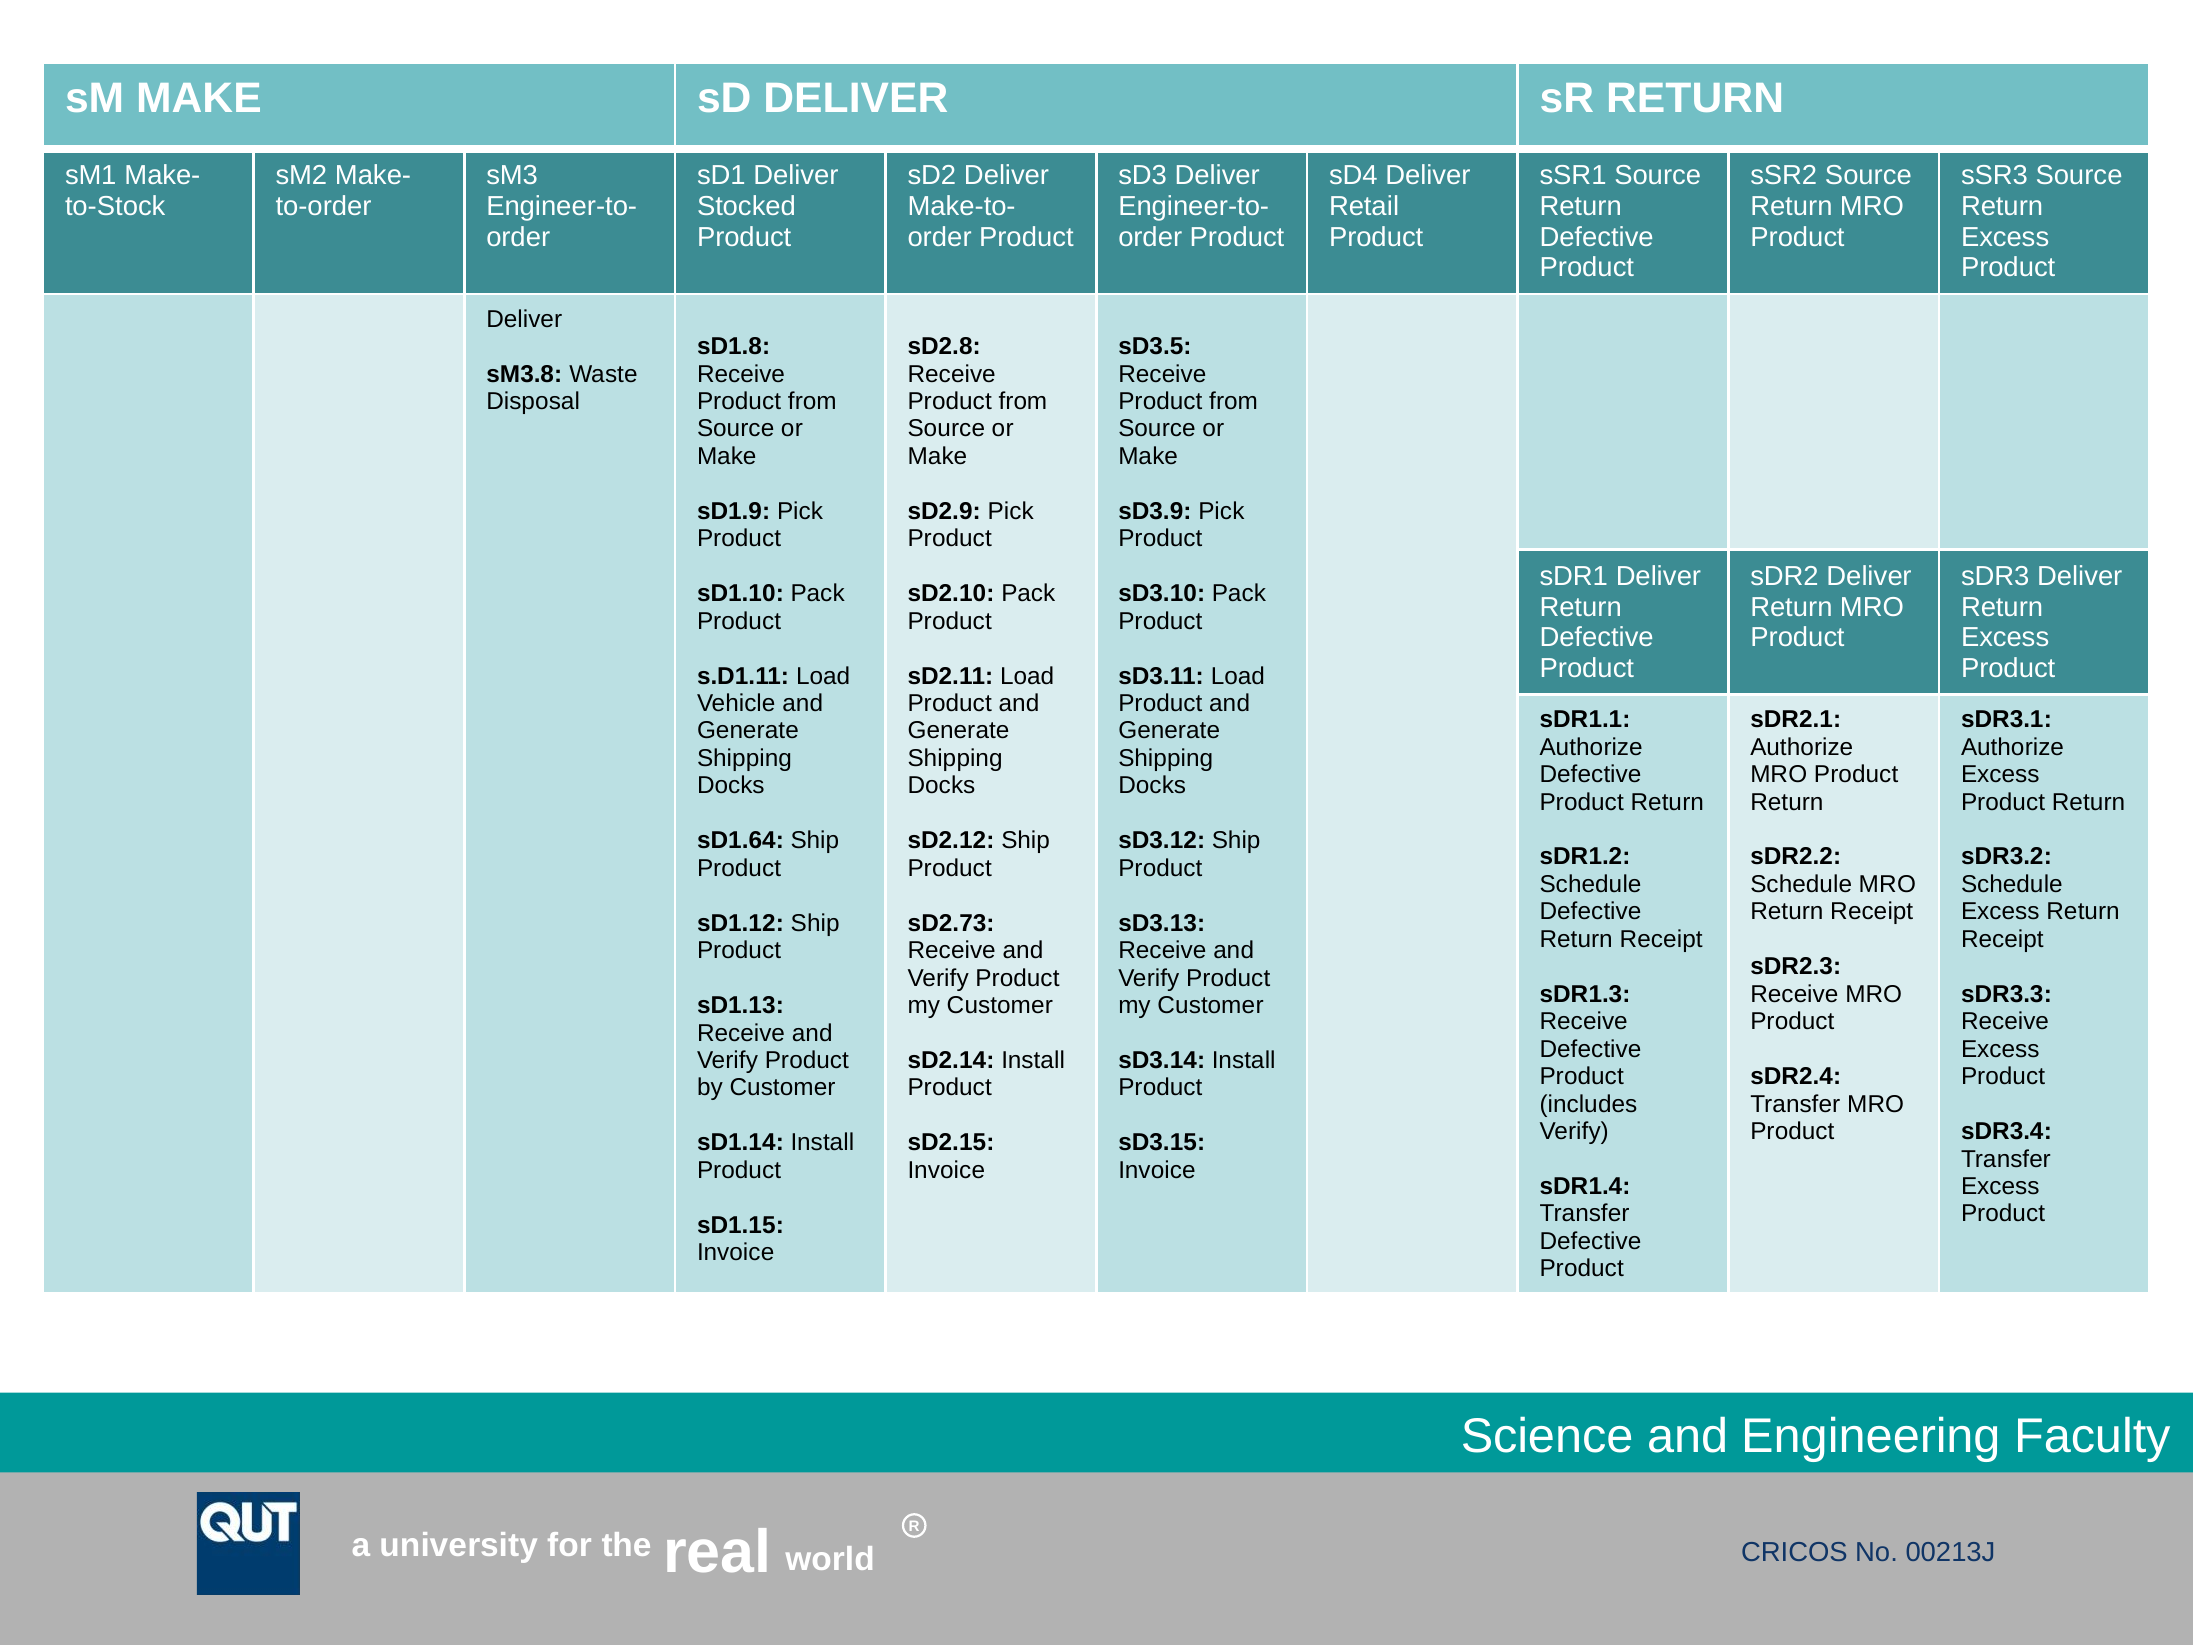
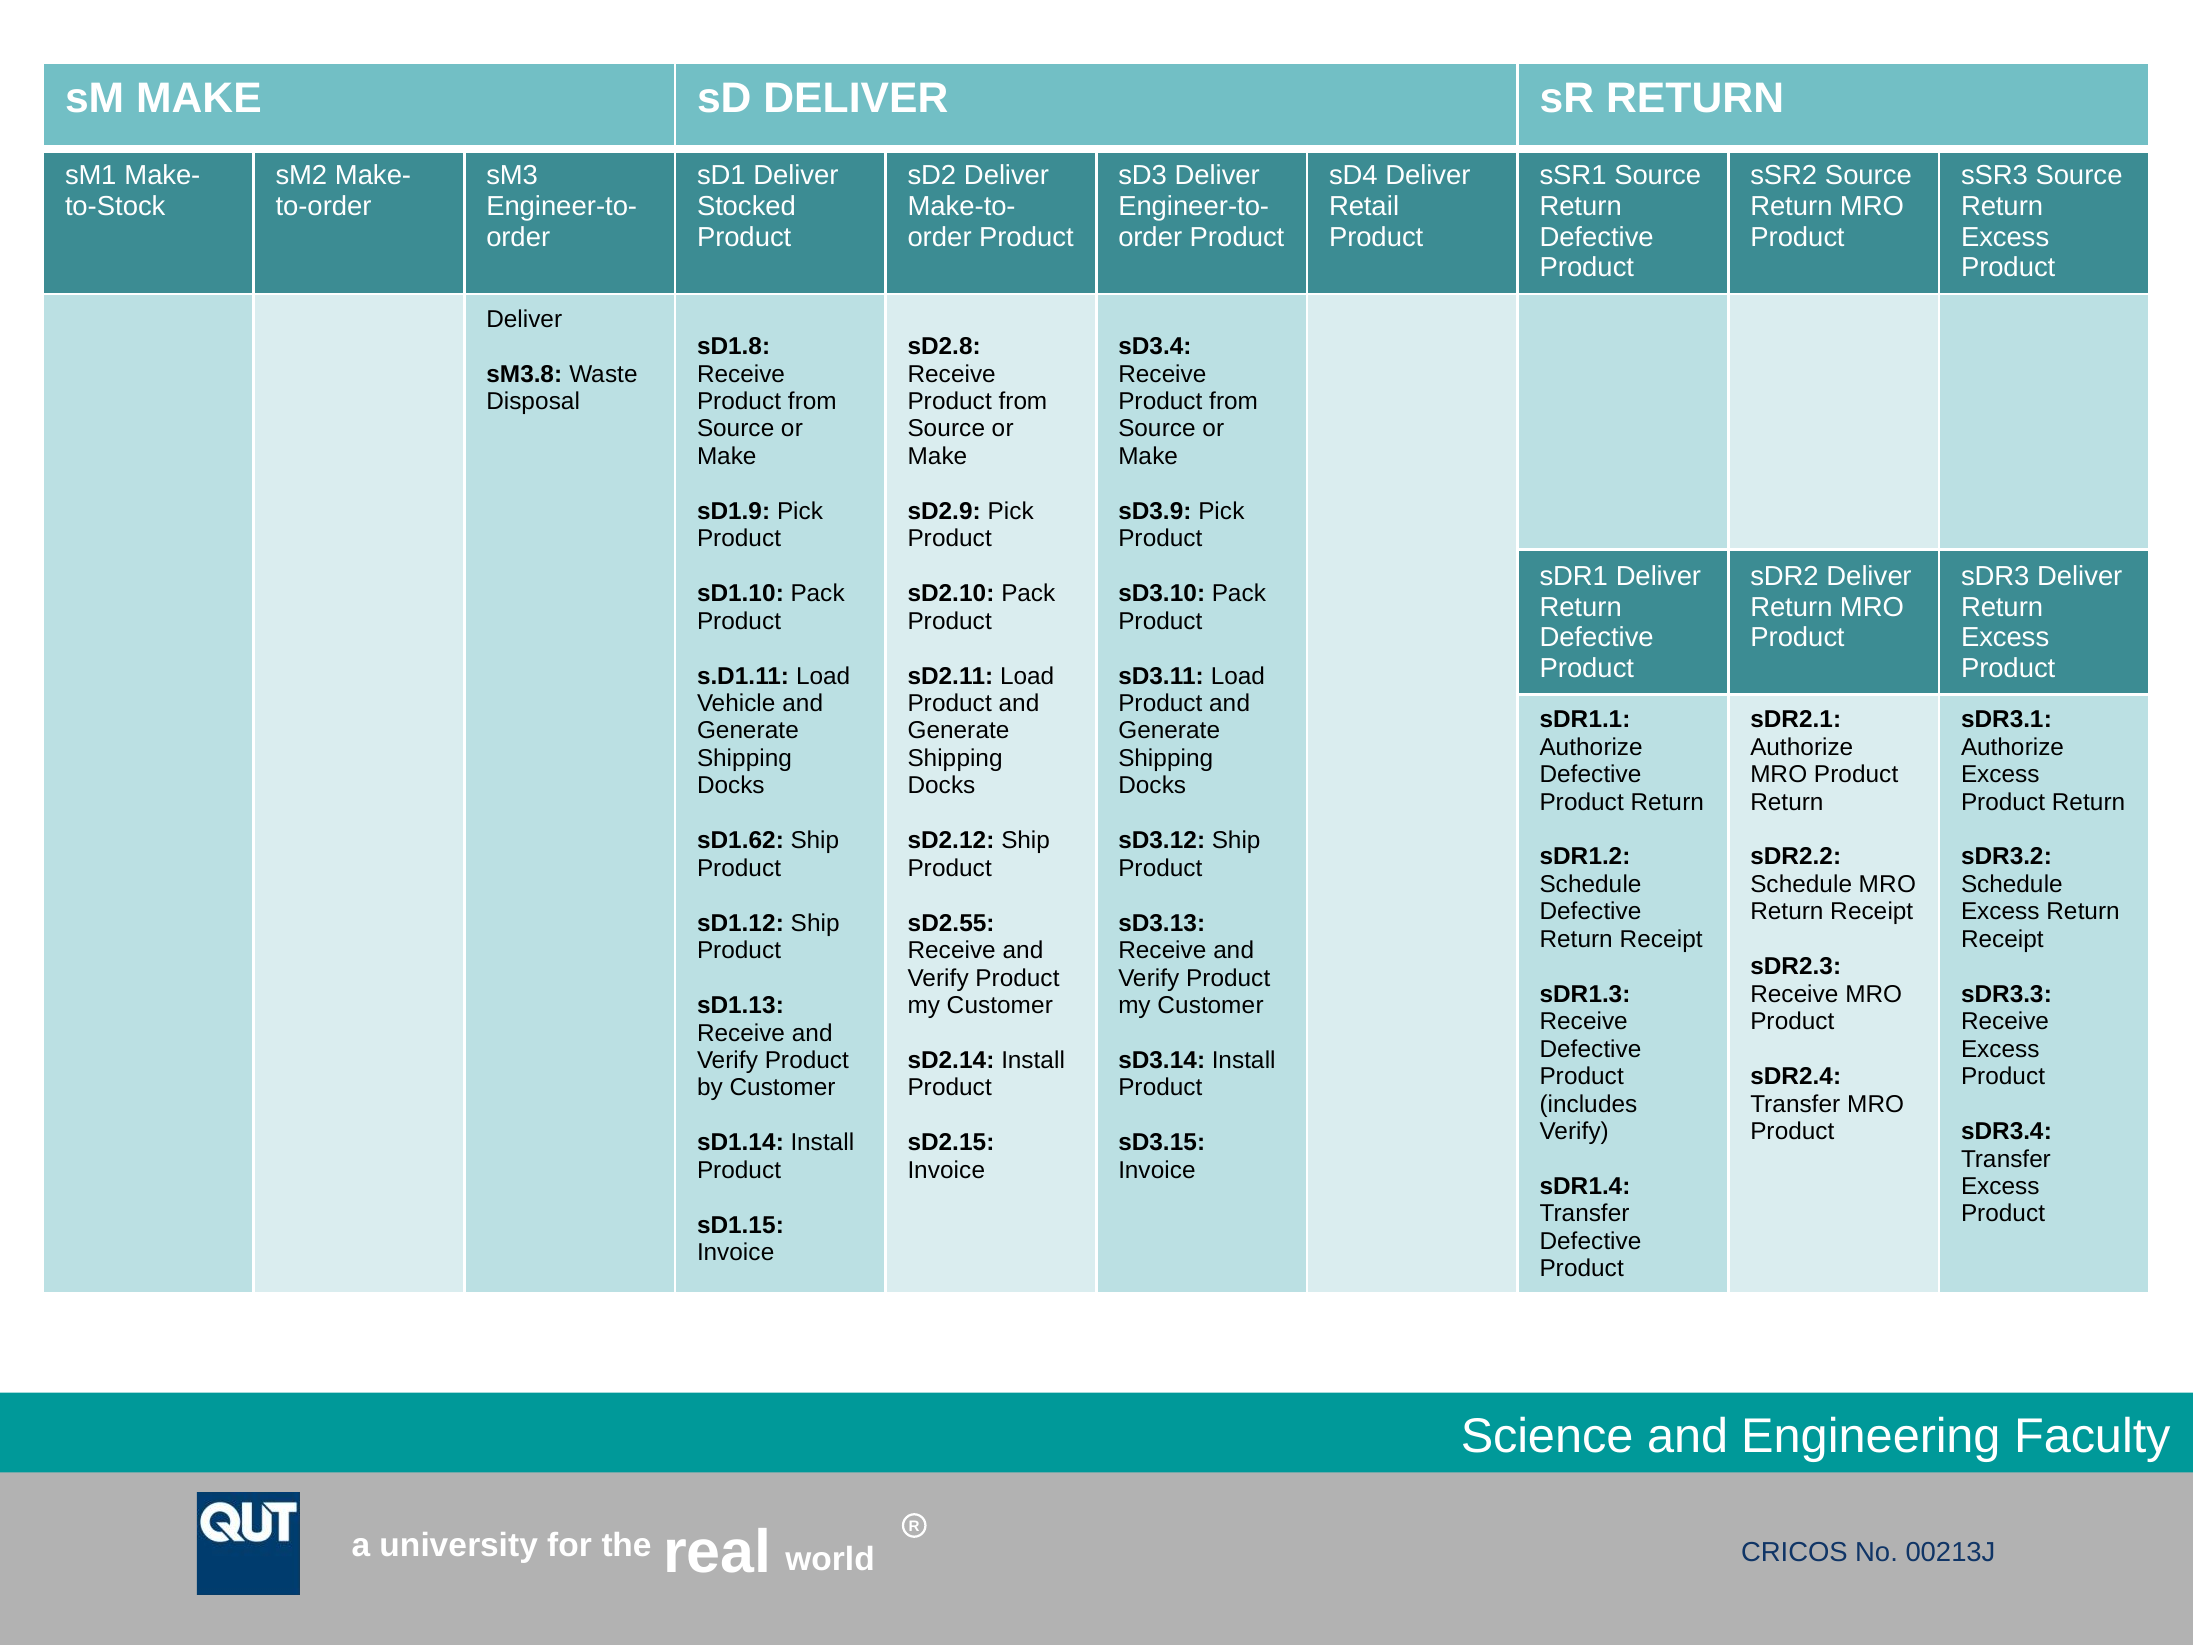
sD3.5: sD3.5 -> sD3.4 (1155, 346)
sD1.64: sD1.64 -> sD1.62 (740, 841)
sD2.73: sD2.73 -> sD2.55 (951, 923)
